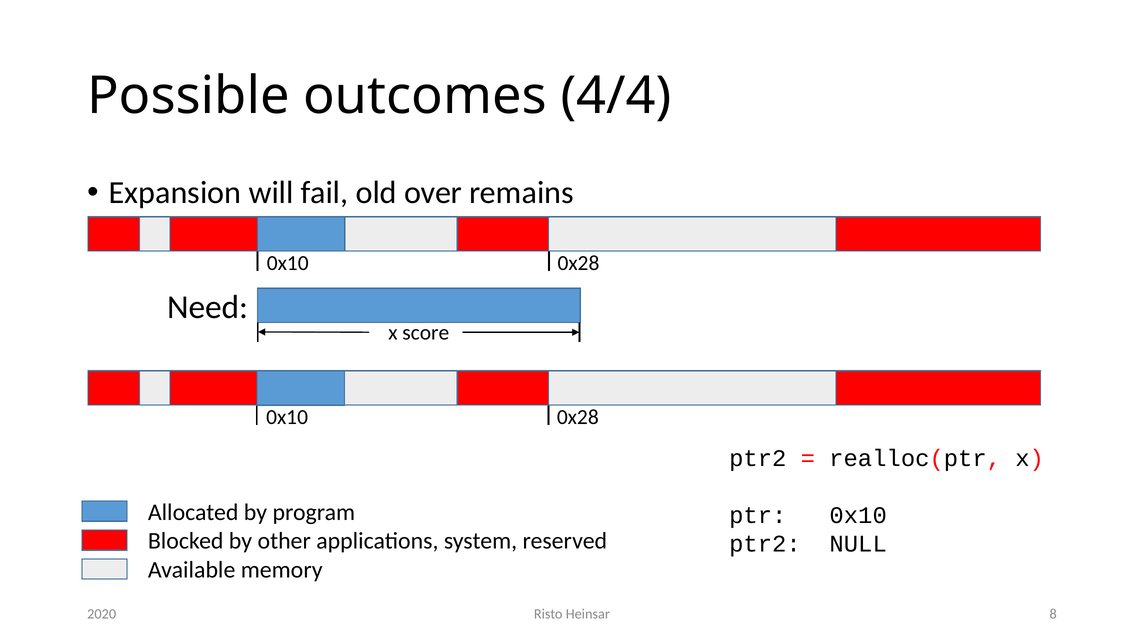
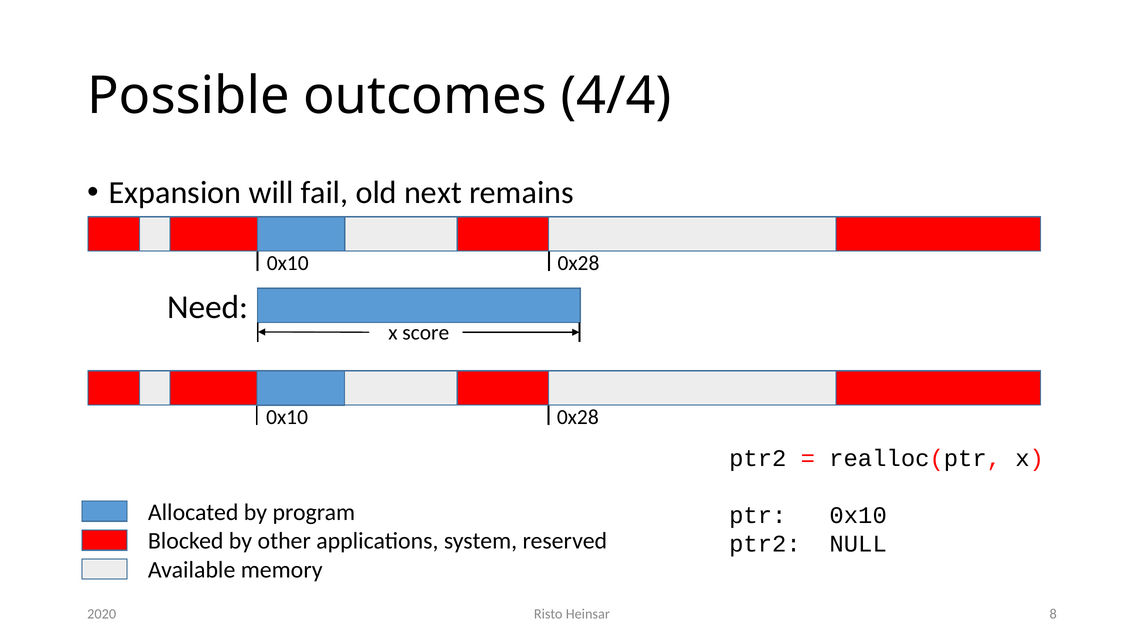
over: over -> next (433, 193)
